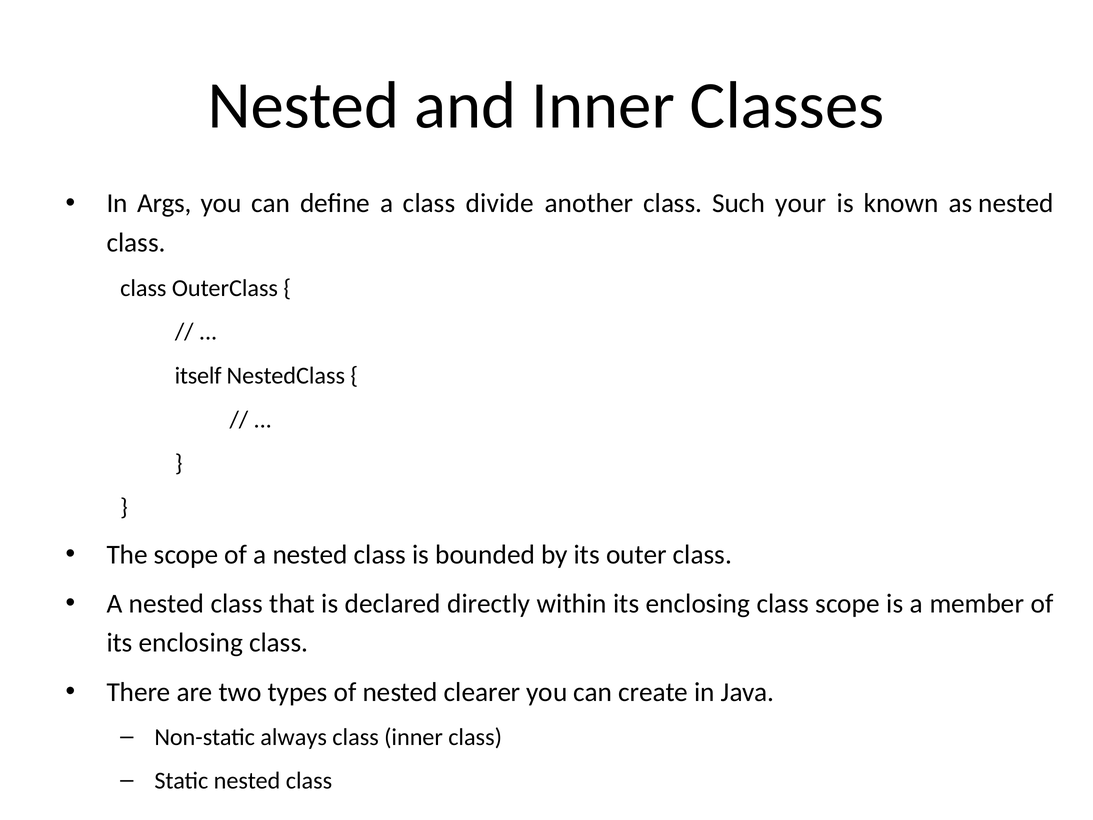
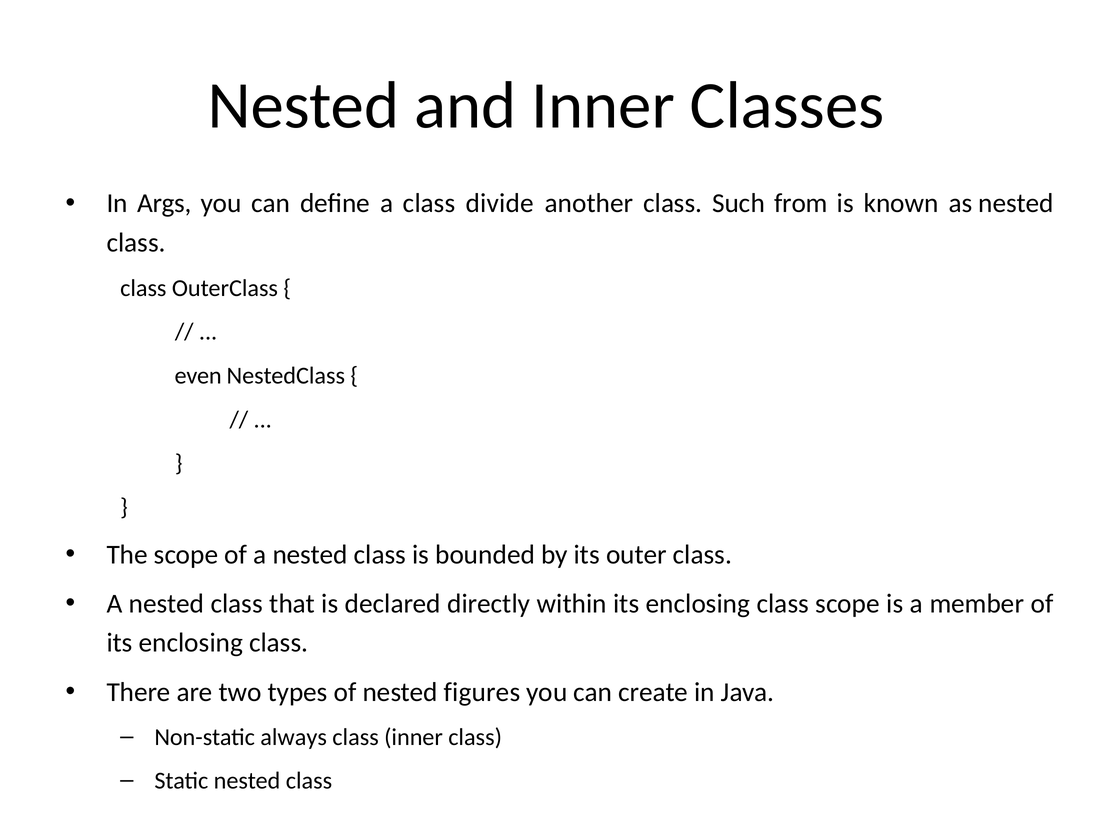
your: your -> from (801, 203)
itself: itself -> even (198, 376)
clearer: clearer -> figures (482, 692)
